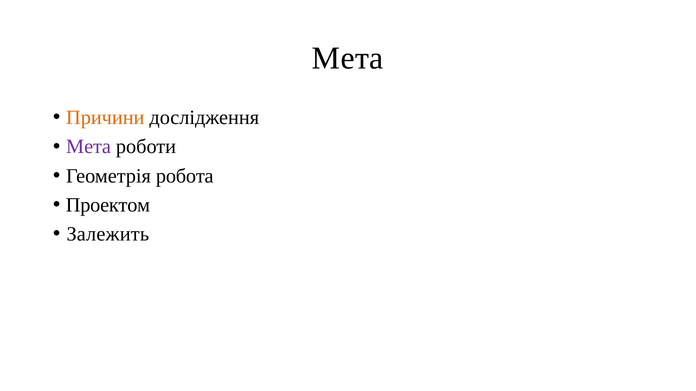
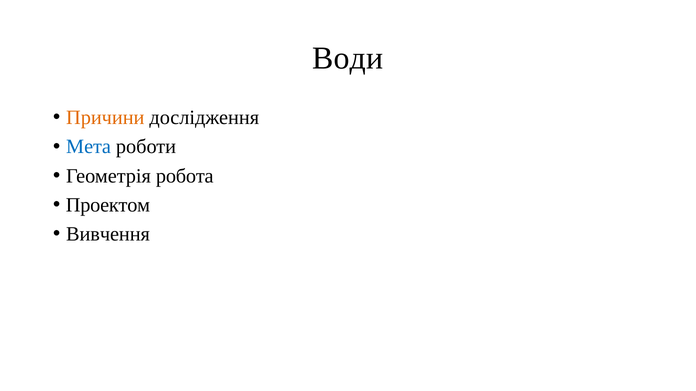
Мета: Мета -> Води (348, 58)
Мета colour: purple -> blue (89, 147)
Залежить: Залежить -> Вивчення (108, 234)
